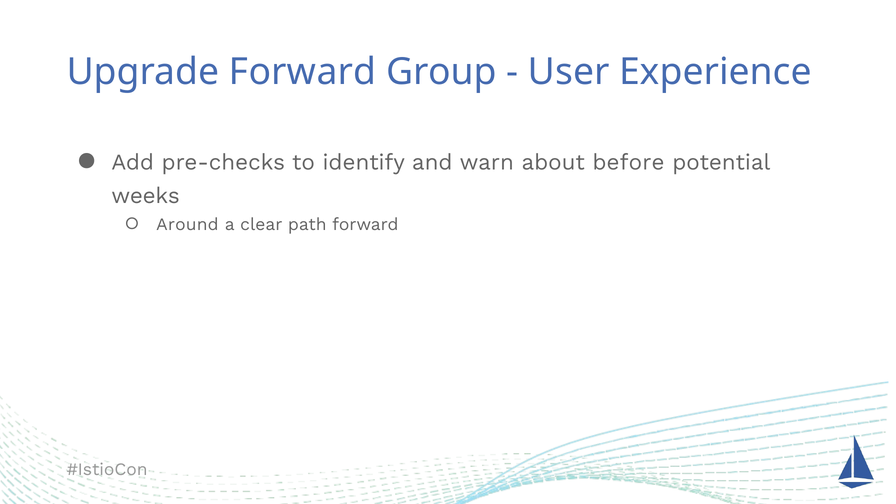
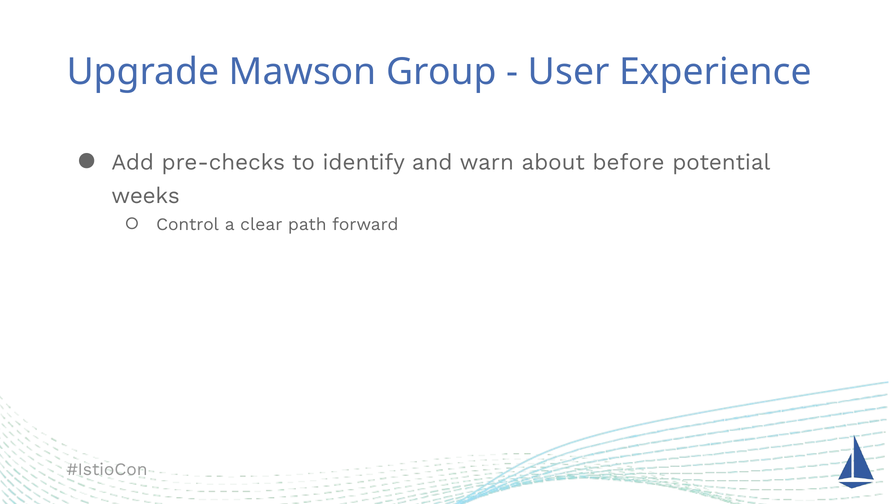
Upgrade Forward: Forward -> Mawson (303, 72)
Around: Around -> Control (188, 225)
